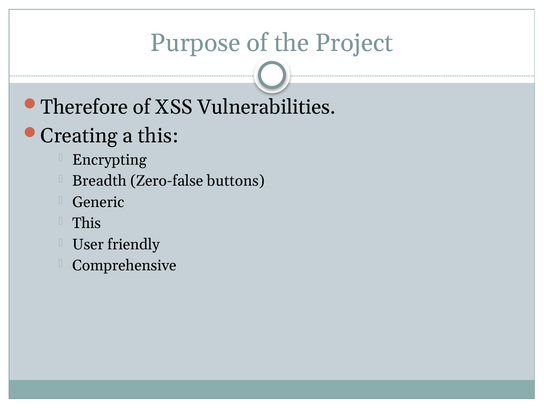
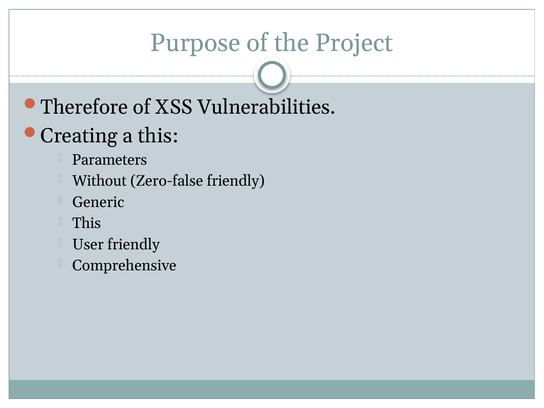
Encrypting: Encrypting -> Parameters (110, 160)
Breadth: Breadth -> Without (100, 181)
Zero-false buttons: buttons -> friendly (236, 181)
